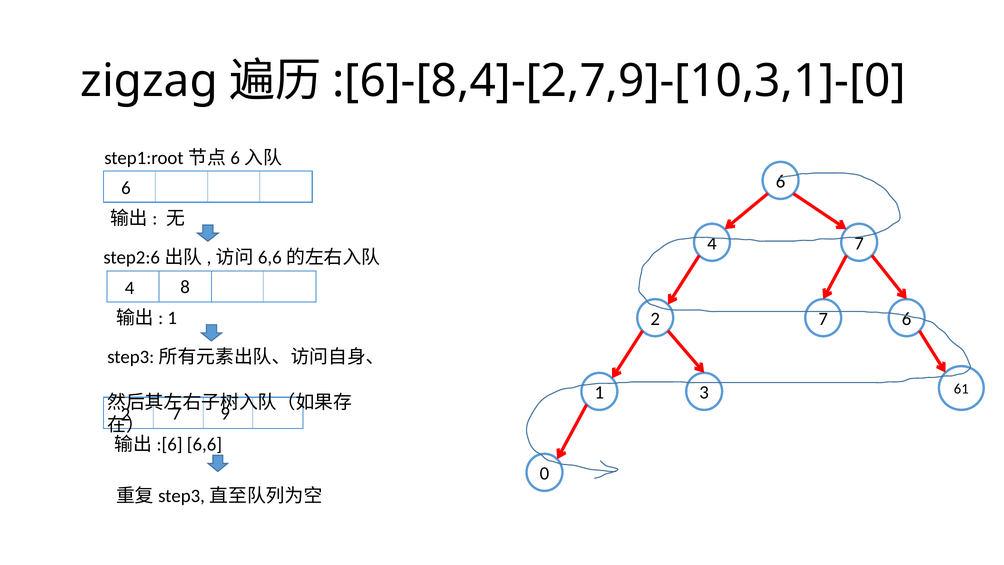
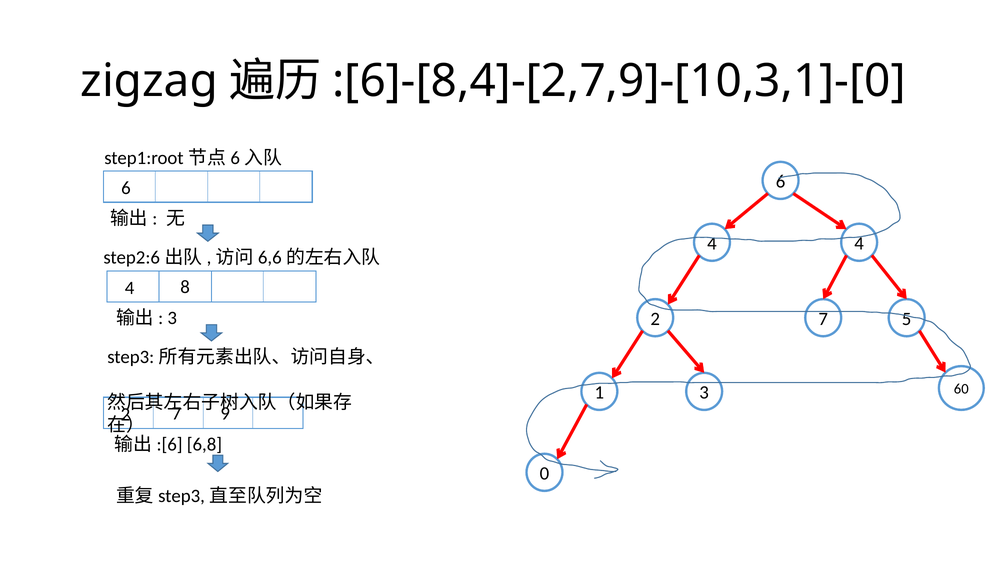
4 7: 7 -> 4 (859, 243)
1: 1 -> 3 (172, 318)
7 6: 6 -> 5 (907, 319)
61: 61 -> 60 (961, 389)
6,6: 6,6 -> 6,8 (204, 444)
